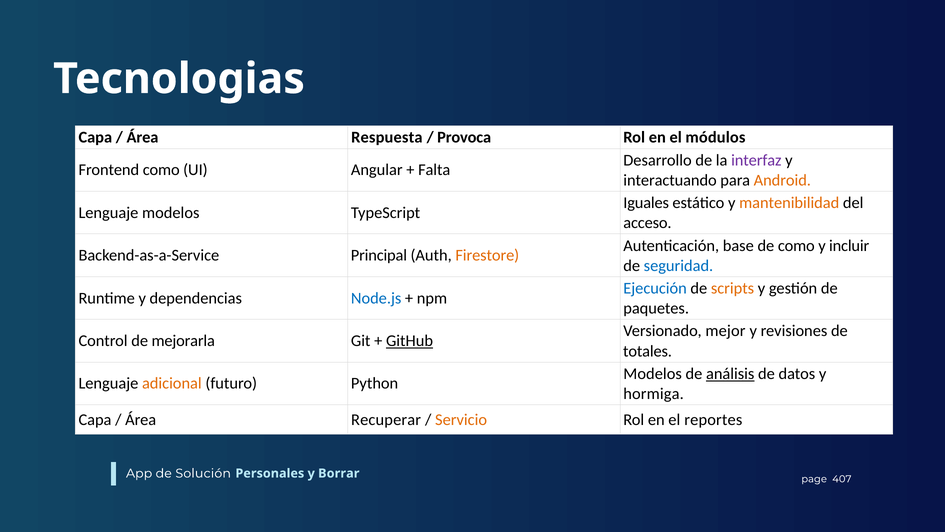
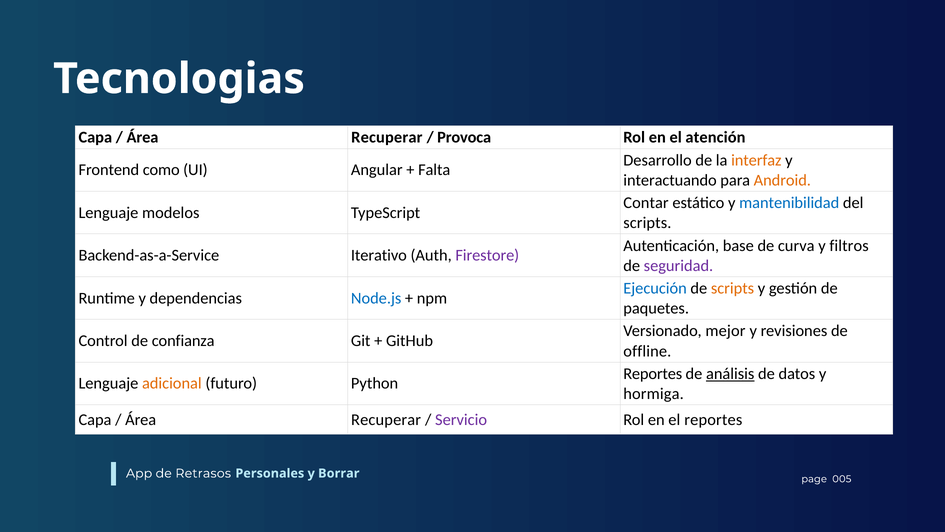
Respuesta: Respuesta -> Recuperar (387, 137)
módulos: módulos -> atención (715, 137)
interfaz colour: purple -> orange (756, 160)
Iguales: Iguales -> Contar (646, 203)
mantenibilidad colour: orange -> blue (789, 203)
acceso: acceso -> scripts (647, 223)
de como: como -> curva (796, 245)
incluir: incluir -> filtros (849, 245)
Principal: Principal -> Iterativo (379, 255)
Firestore colour: orange -> purple (487, 255)
seguridad colour: blue -> purple (678, 265)
mejorarla: mejorarla -> confianza (183, 341)
GitHub underline: present -> none (410, 341)
totales: totales -> offline (647, 351)
Modelos: Modelos -> Reportes (653, 373)
Servicio colour: orange -> purple (461, 419)
Solución: Solución -> Retrasos (203, 473)
407: 407 -> 005 (842, 479)
